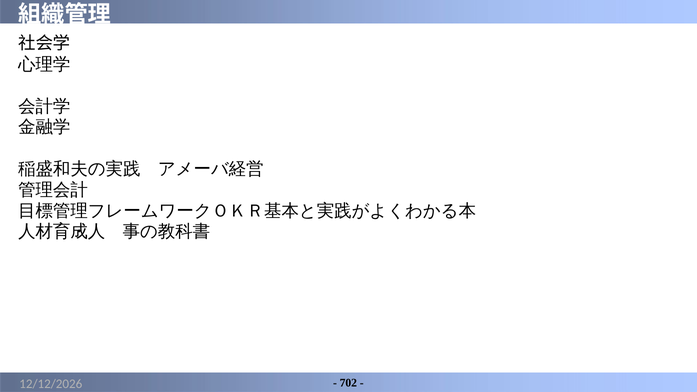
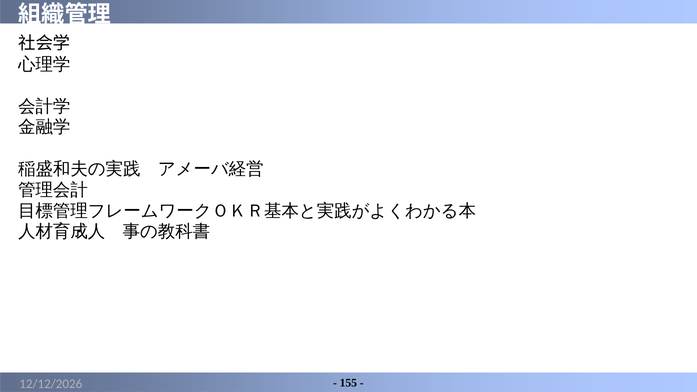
702: 702 -> 155 (348, 383)
